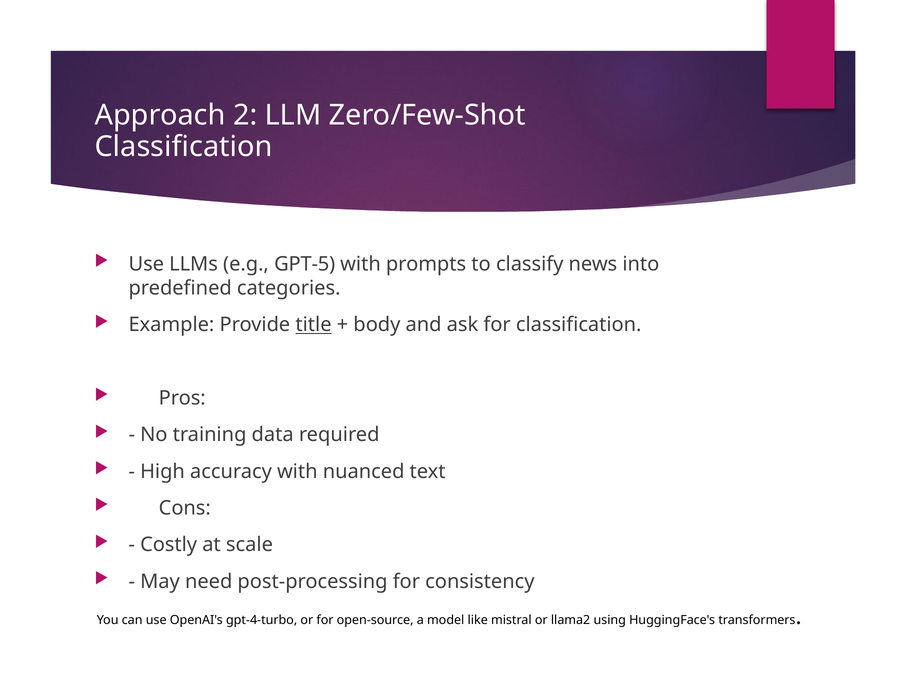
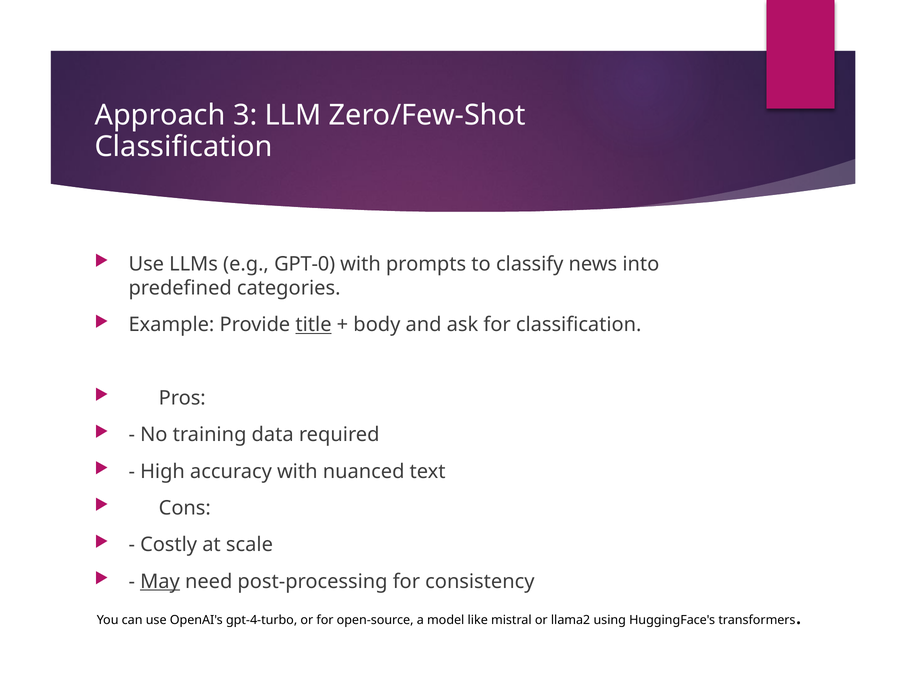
2: 2 -> 3 (245, 116)
GPT-5: GPT-5 -> GPT-0 (305, 264)
May underline: none -> present (160, 582)
